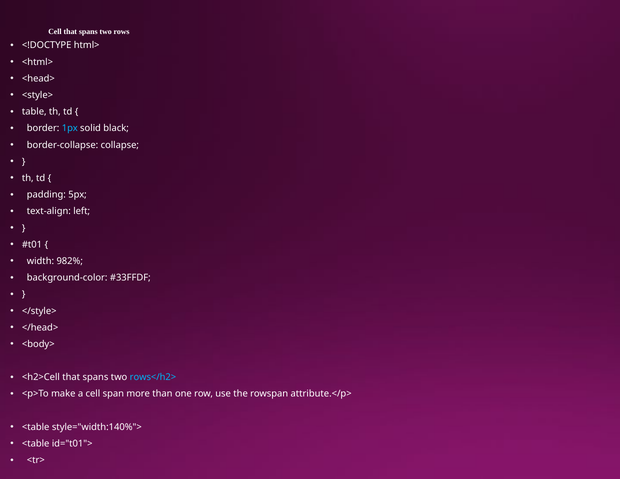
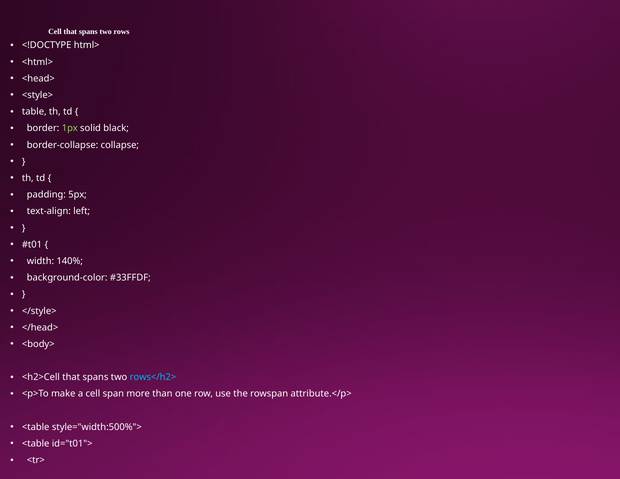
1px colour: light blue -> light green (70, 128)
982%: 982% -> 140% (70, 261)
style="width:140%">: style="width:140%"> -> style="width:500%"> (97, 427)
